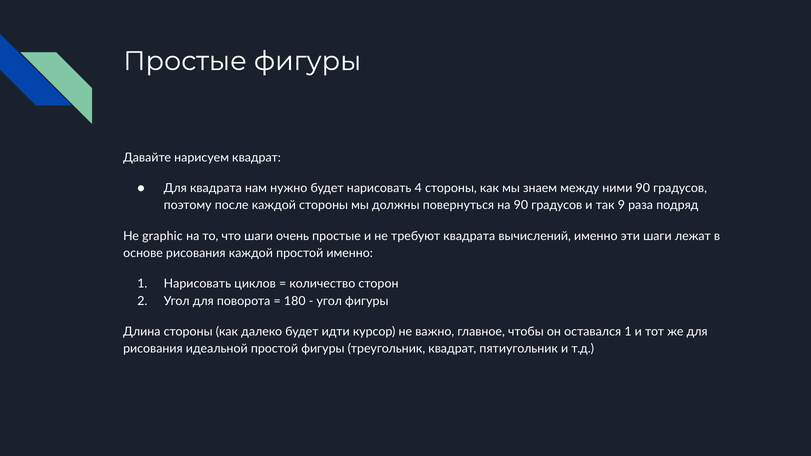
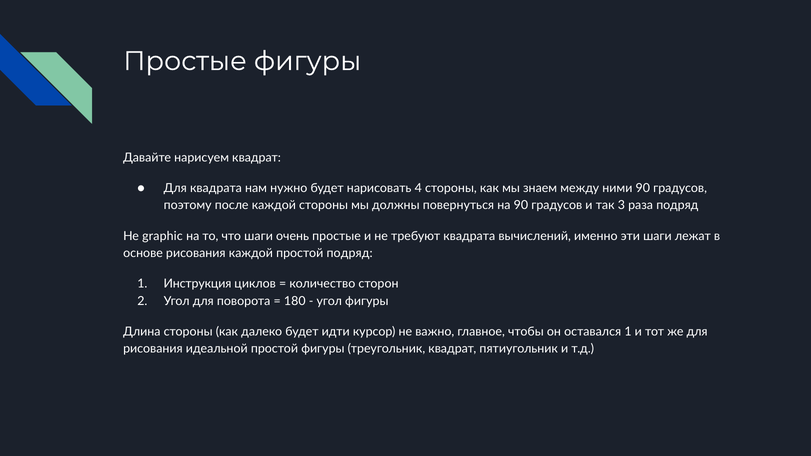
9: 9 -> 3 (621, 205)
простой именно: именно -> подряд (350, 253)
1 Нарисовать: Нарисовать -> Инструкция (197, 284)
